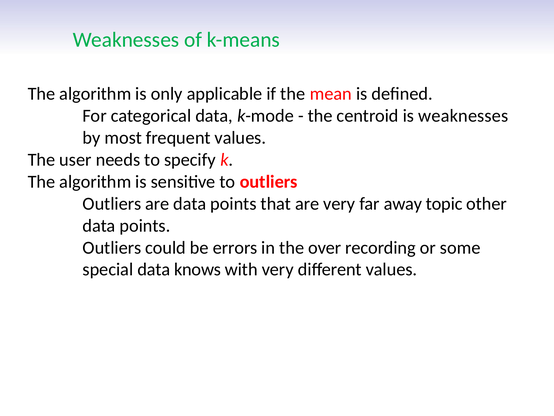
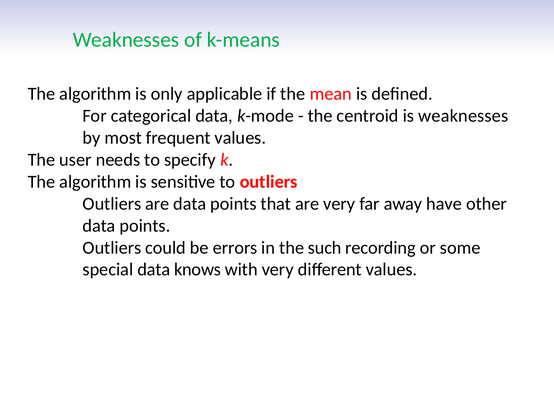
topic: topic -> have (444, 204)
over: over -> such (325, 248)
